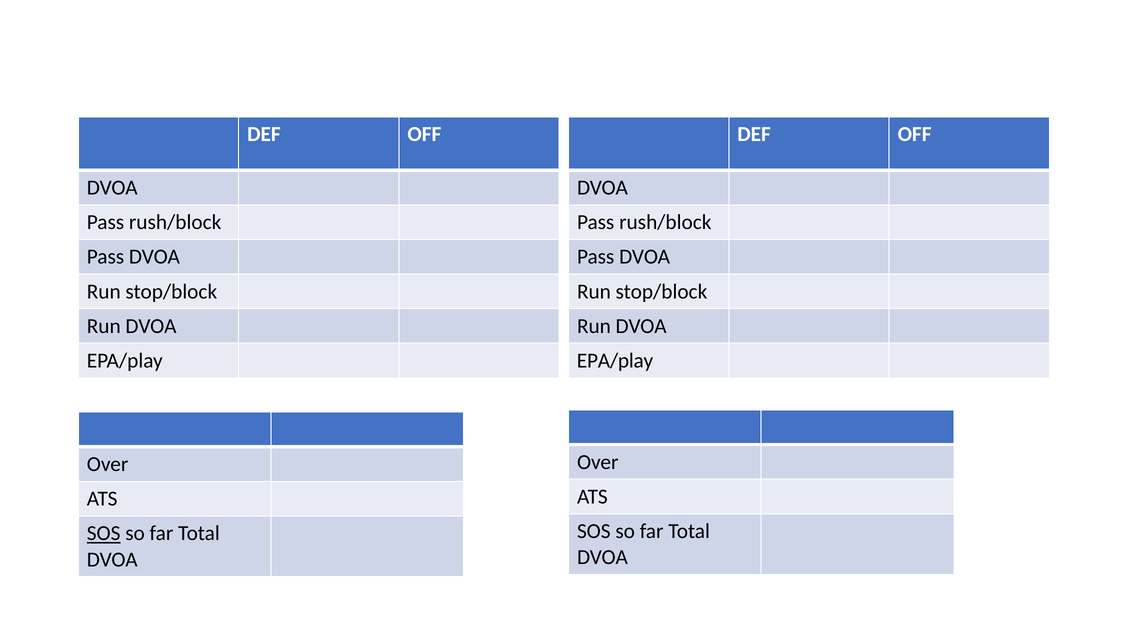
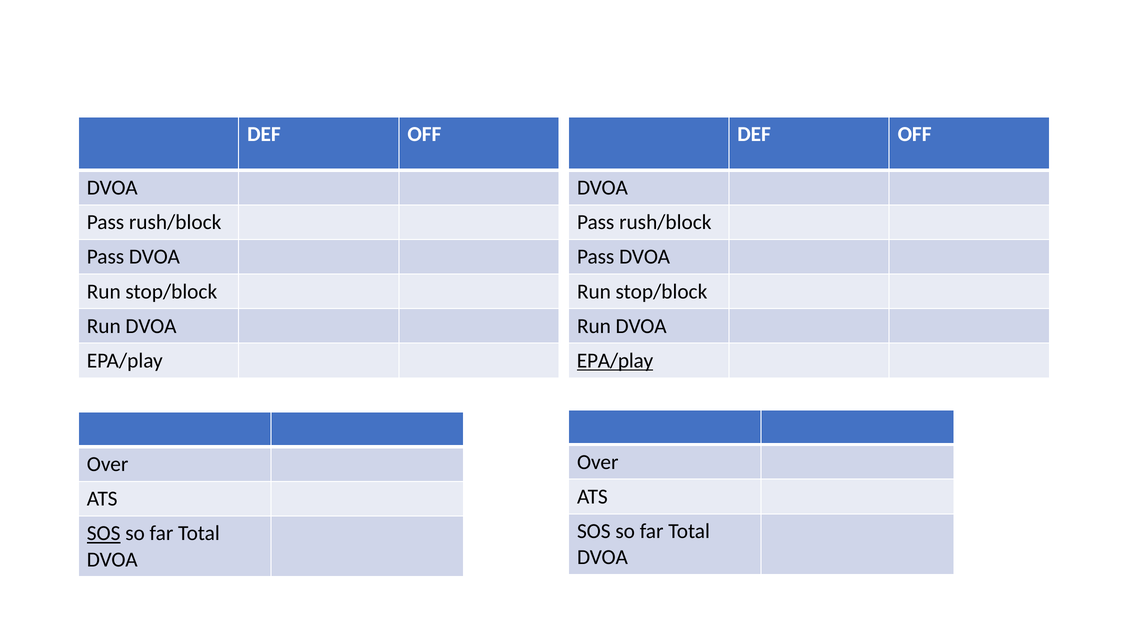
EPA/play underline: none -> present (615, 361)
